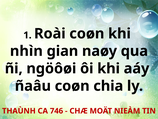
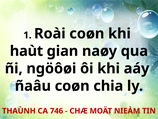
nhìn: nhìn -> haùt (26, 51)
